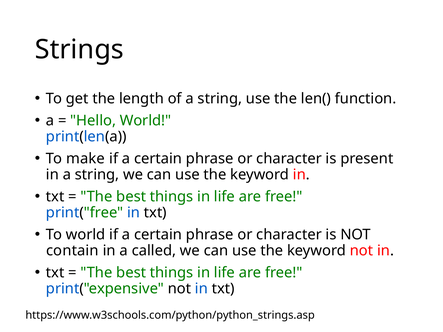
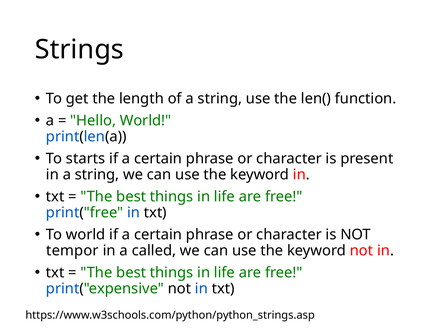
make: make -> starts (86, 159)
contain: contain -> tempor (72, 251)
